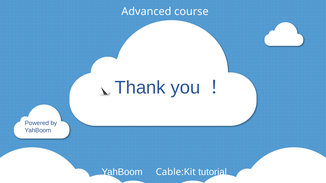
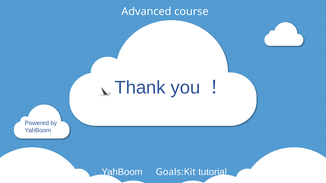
Cable:Kit: Cable:Kit -> Goals:Kit (176, 172)
